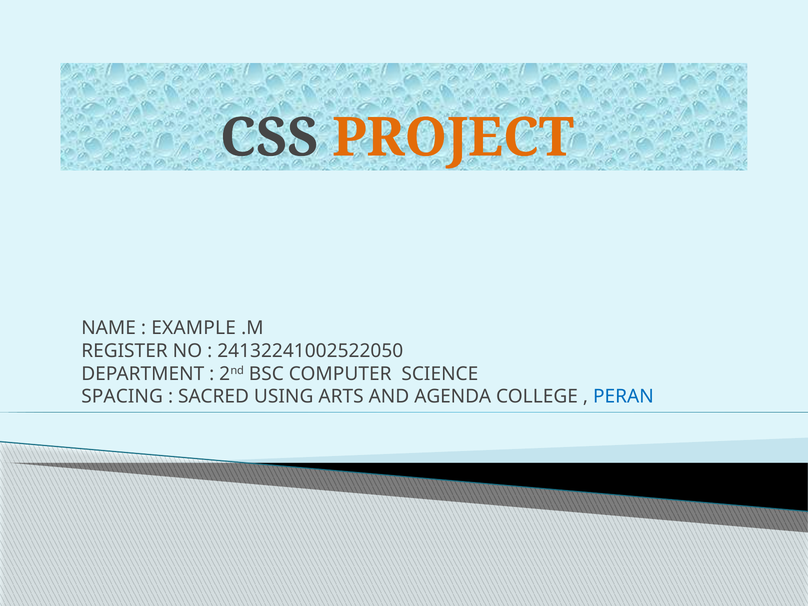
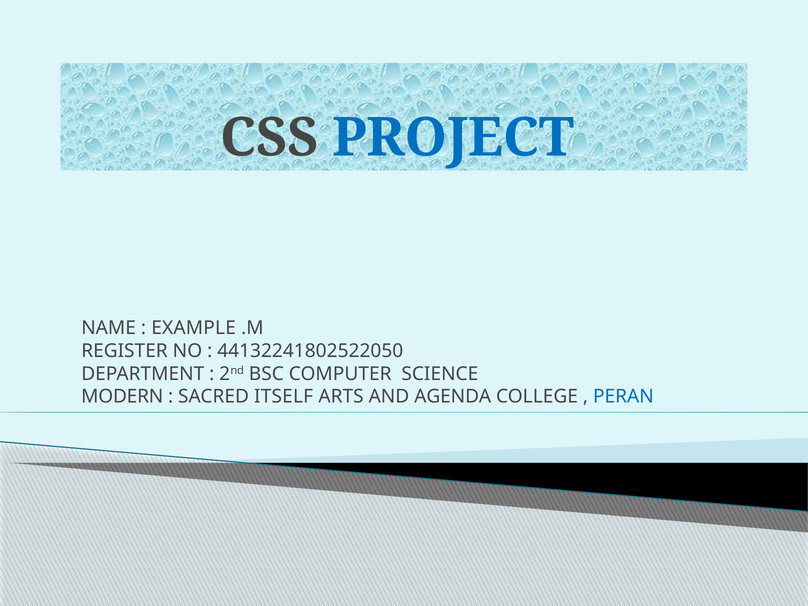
PROJECT colour: orange -> blue (453, 138)
24132241002522050: 24132241002522050 -> 44132241802522050 (310, 351)
SPACING: SPACING -> MODERN (122, 397)
USING: USING -> ITSELF (284, 397)
